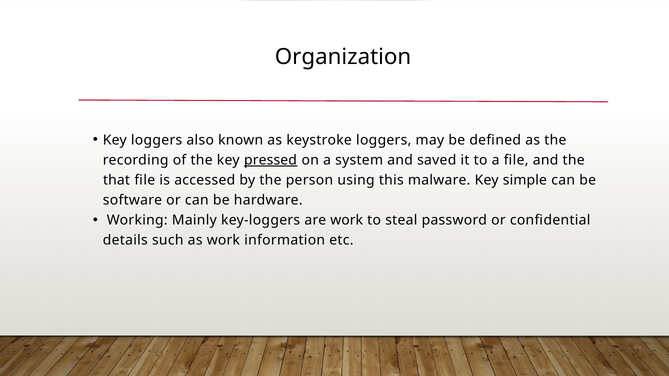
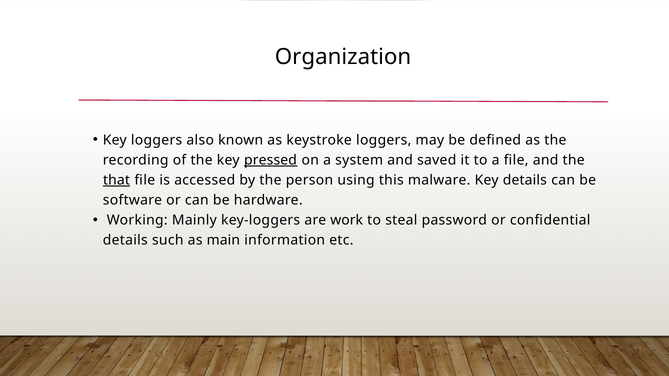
that underline: none -> present (116, 180)
Key simple: simple -> details (525, 180)
as work: work -> main (223, 240)
